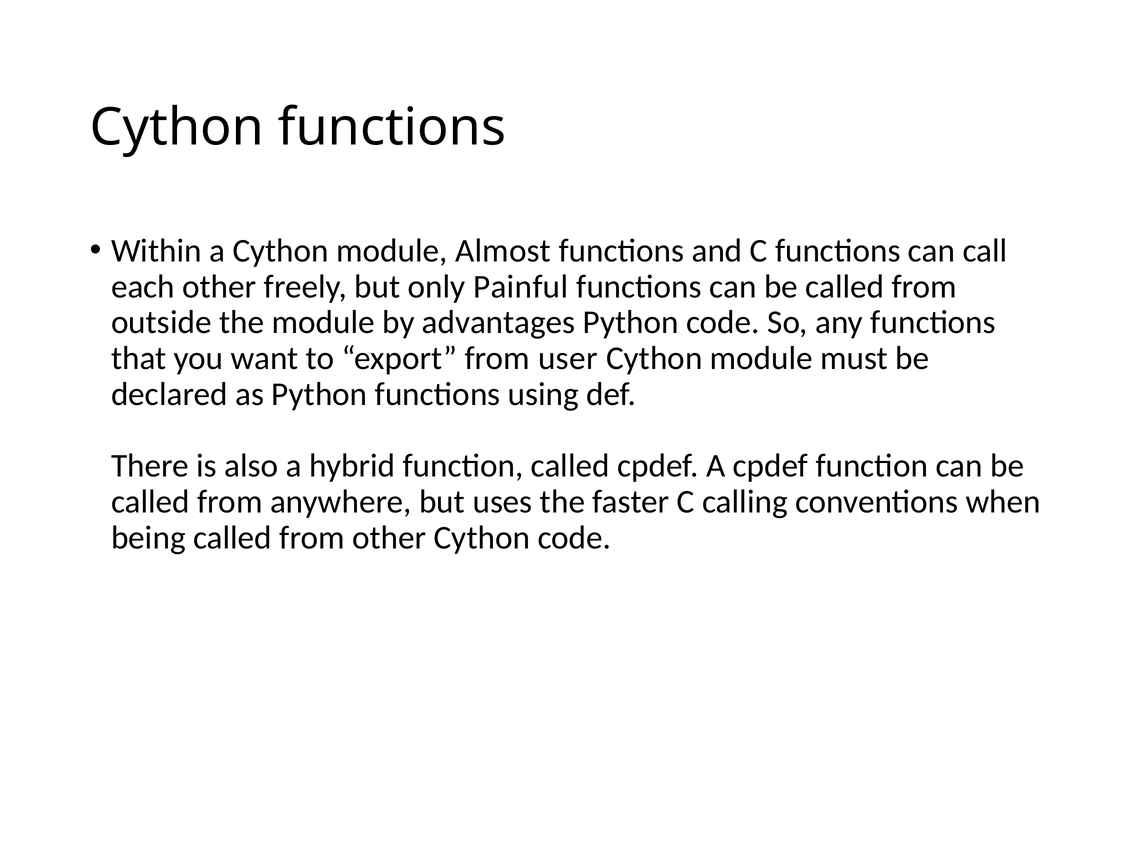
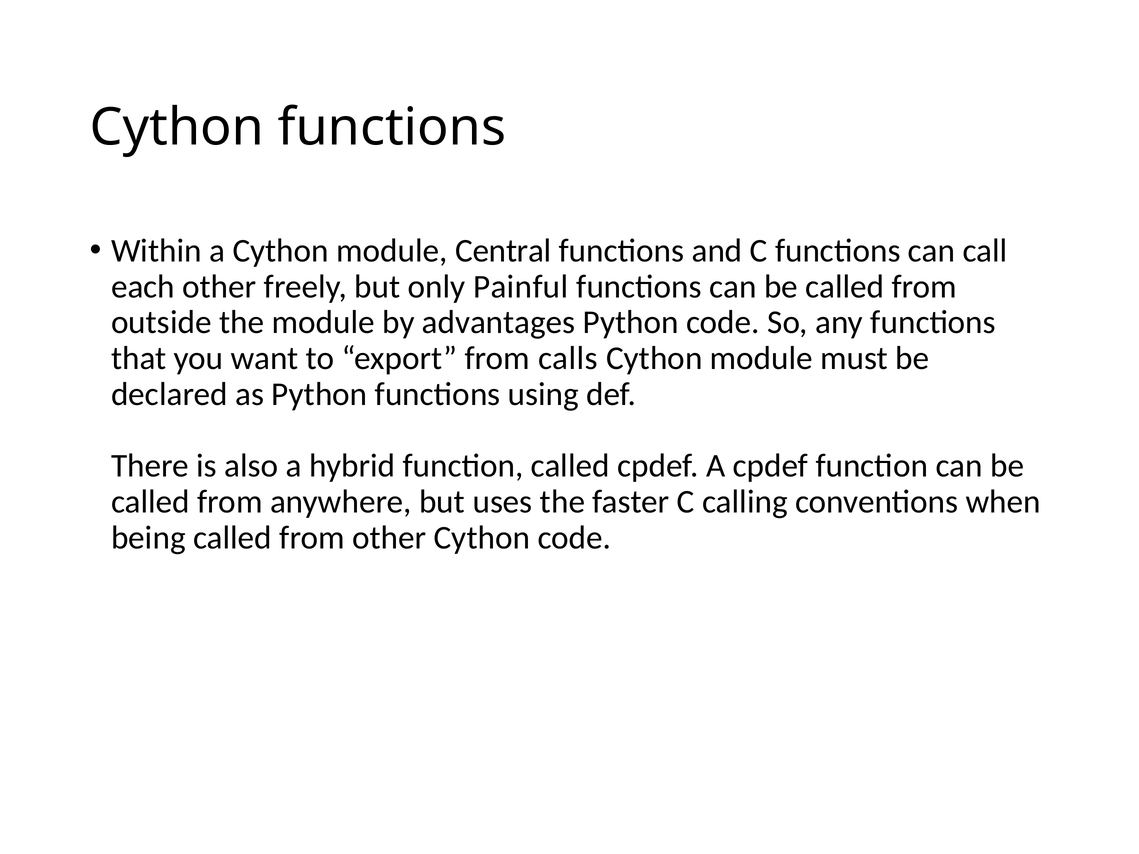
Almost: Almost -> Central (503, 251)
user: user -> calls (568, 358)
